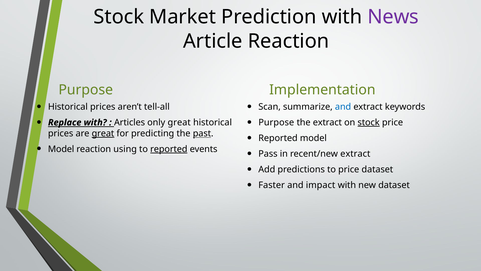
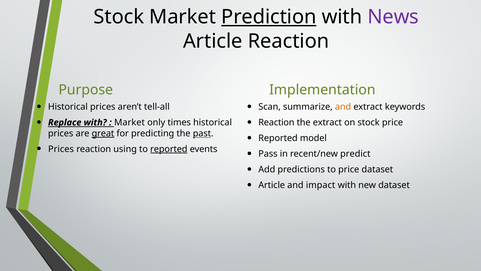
Prediction underline: none -> present (269, 17)
and colour: blue -> orange (343, 107)
Articles: Articles -> Market (129, 122)
only great: great -> times (179, 122)
Purpose: Purpose -> Reaction (276, 122)
stock underline: present -> none (369, 122)
Model: Model -> Prices (61, 149)
recent/new extract: extract -> predict (355, 154)
Faster: Faster -> Article (272, 185)
